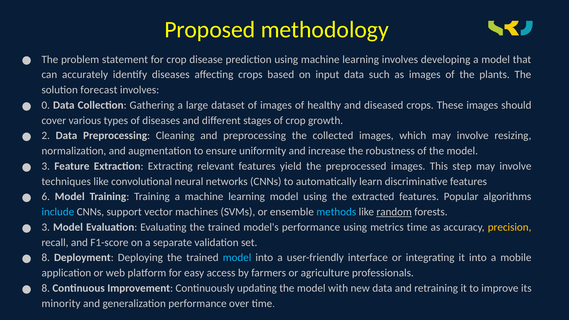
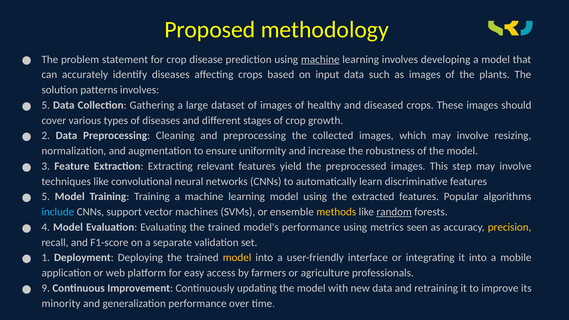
machine underline: none -> present (320, 59)
forecast: forecast -> patterns (99, 90)
0: 0 -> 5 (46, 105)
6: 6 -> 5 (46, 197)
methods colour: light blue -> yellow (336, 212)
3: 3 -> 4 (46, 227)
metrics time: time -> seen (417, 227)
8: 8 -> 1 (46, 258)
model colour: light blue -> yellow (237, 258)
8: 8 -> 9 (46, 288)
